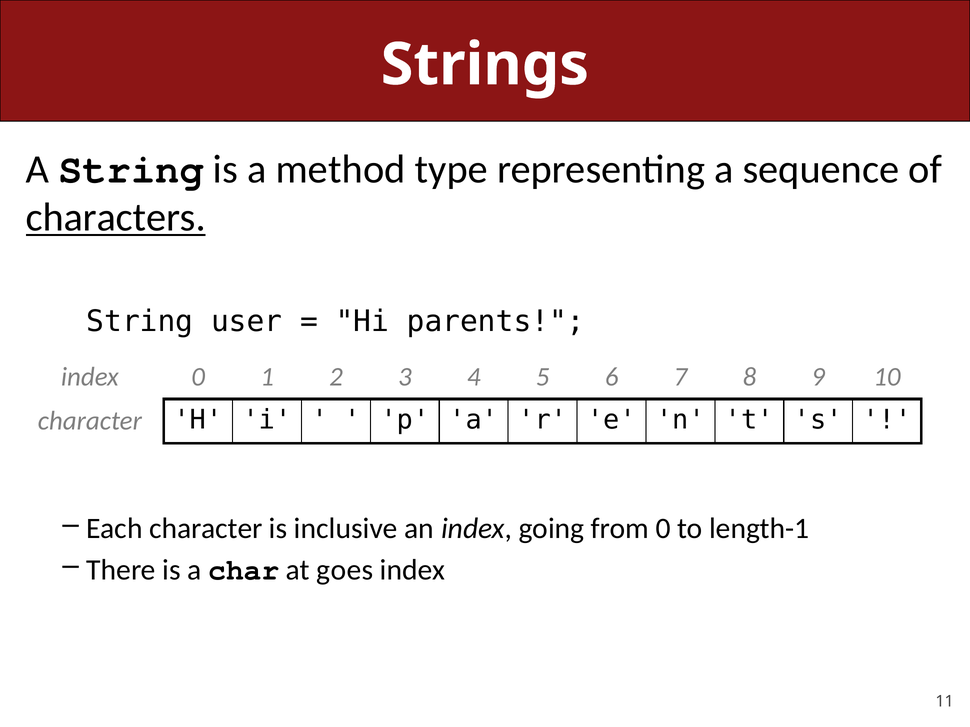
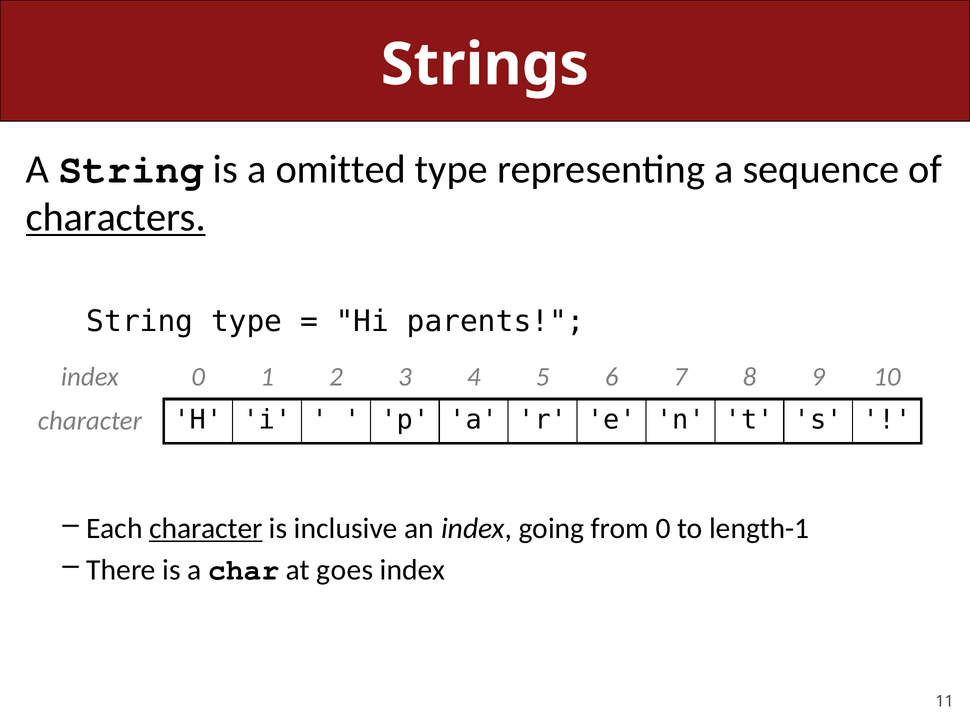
method: method -> omitted (341, 169)
String user: user -> type (247, 322)
character underline: none -> present (206, 529)
